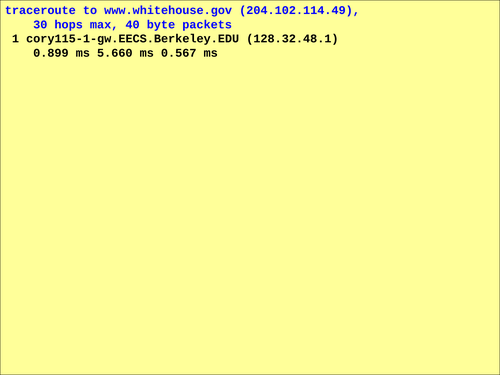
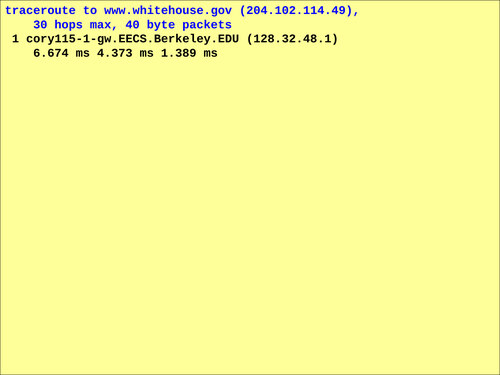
0.899: 0.899 -> 6.674 (51, 53)
5.660: 5.660 -> 4.373 (115, 53)
0.567: 0.567 -> 1.389 (179, 53)
